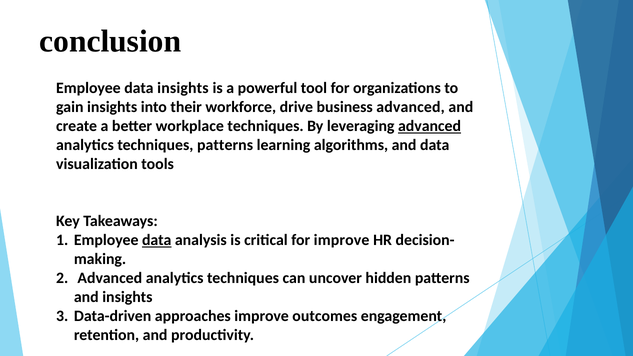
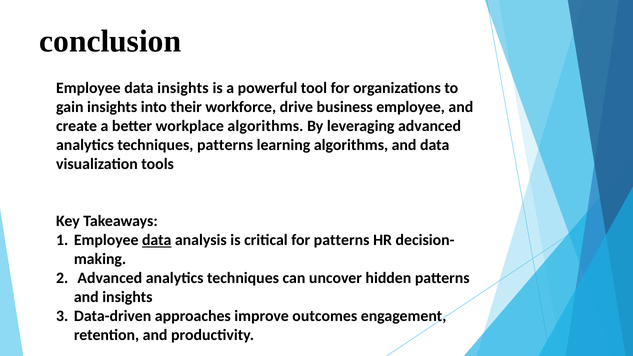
business advanced: advanced -> employee (411, 107)
workplace techniques: techniques -> algorithms (265, 126)
advanced underline: present -> none (430, 126)
for improve: improve -> patterns (342, 240)
